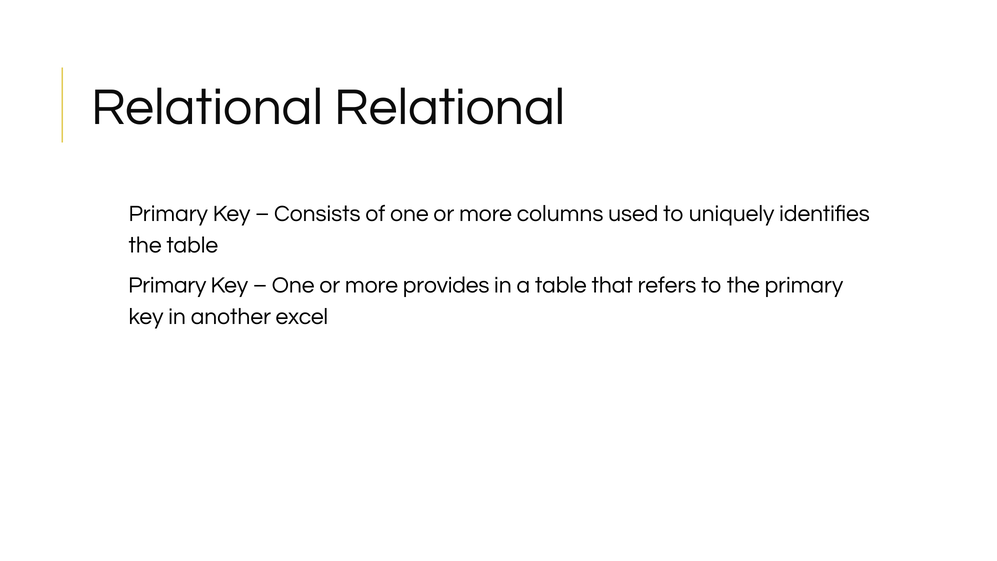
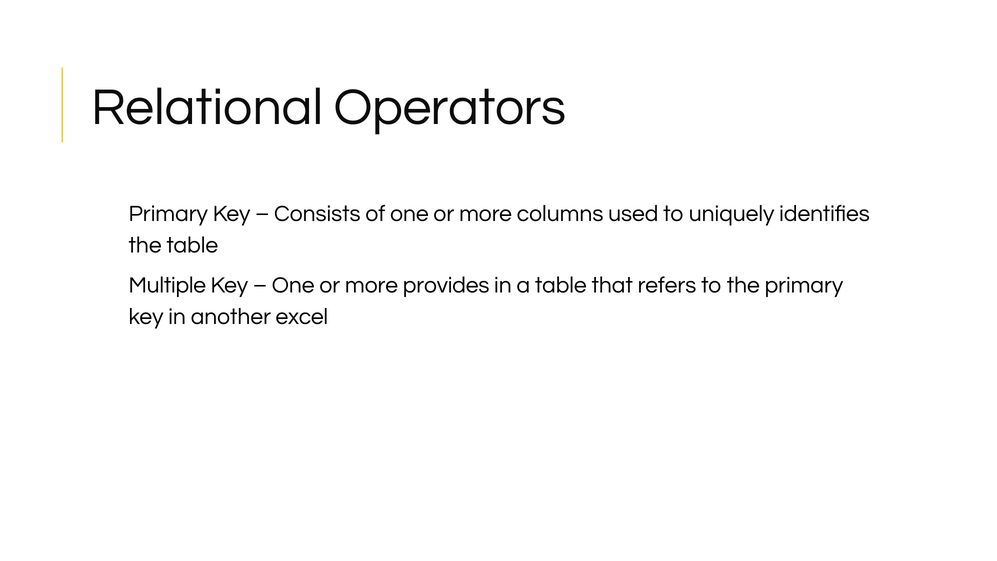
Relational Relational: Relational -> Operators (450, 107)
Primary: Primary -> Multiple (167, 285)
